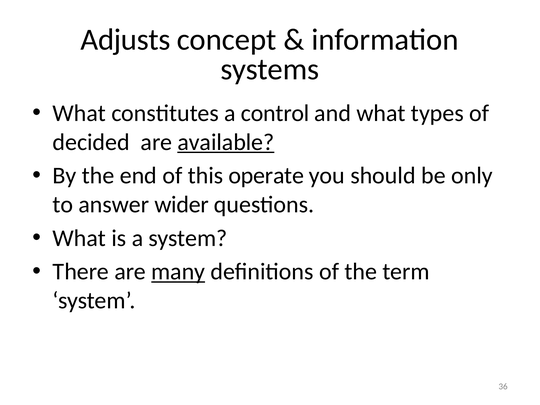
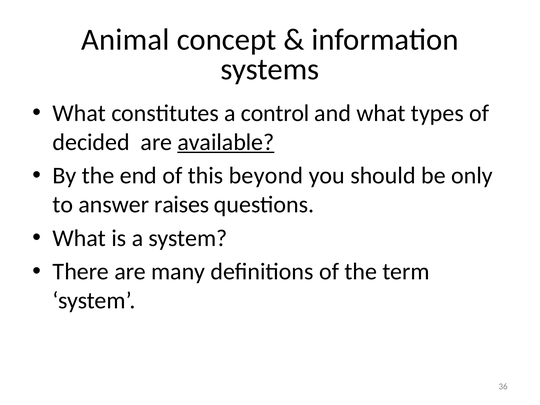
Adjusts: Adjusts -> Animal (125, 40)
operate: operate -> beyond (266, 176)
wider: wider -> raises (182, 205)
many underline: present -> none (178, 272)
